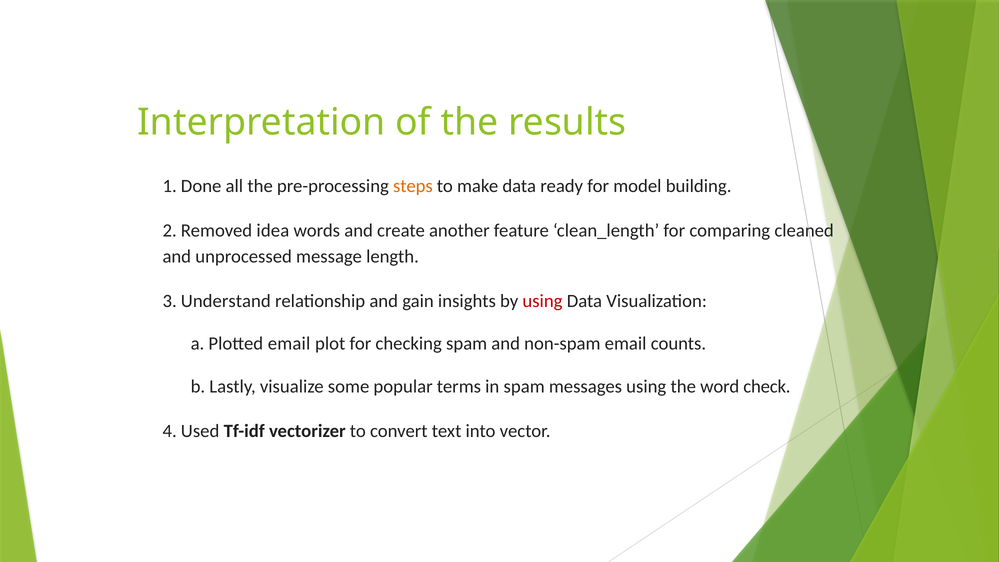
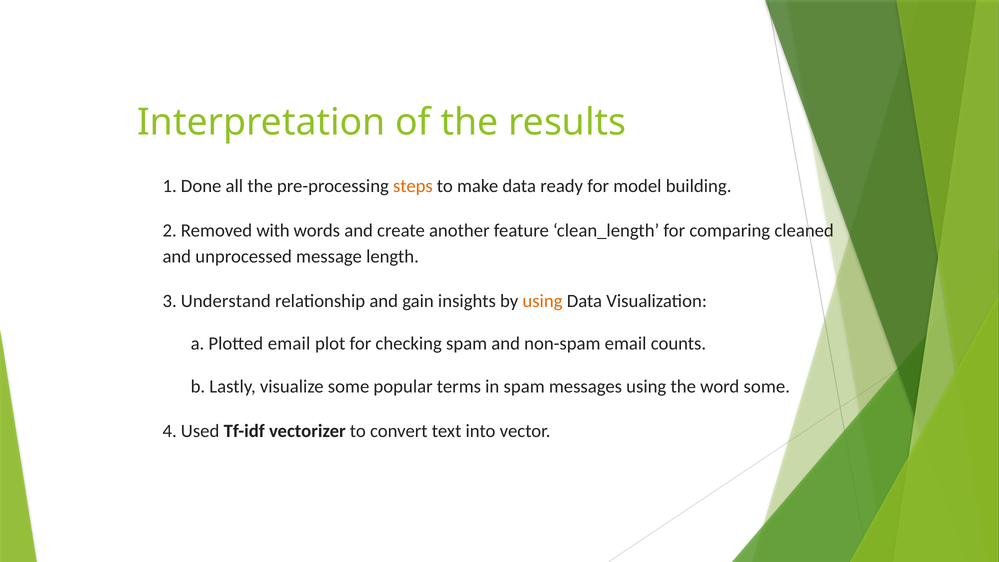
idea: idea -> with (273, 231)
using colour: red -> orange (542, 301)
word check: check -> some (767, 386)
